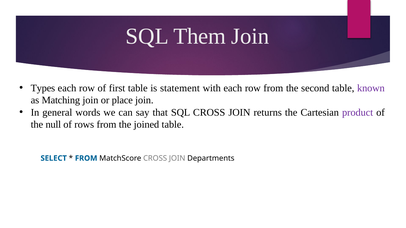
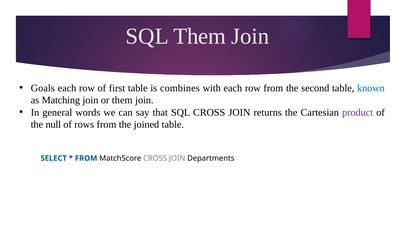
Types: Types -> Goals (43, 88)
statement: statement -> combines (180, 88)
known colour: purple -> blue (371, 88)
or place: place -> them (122, 100)
